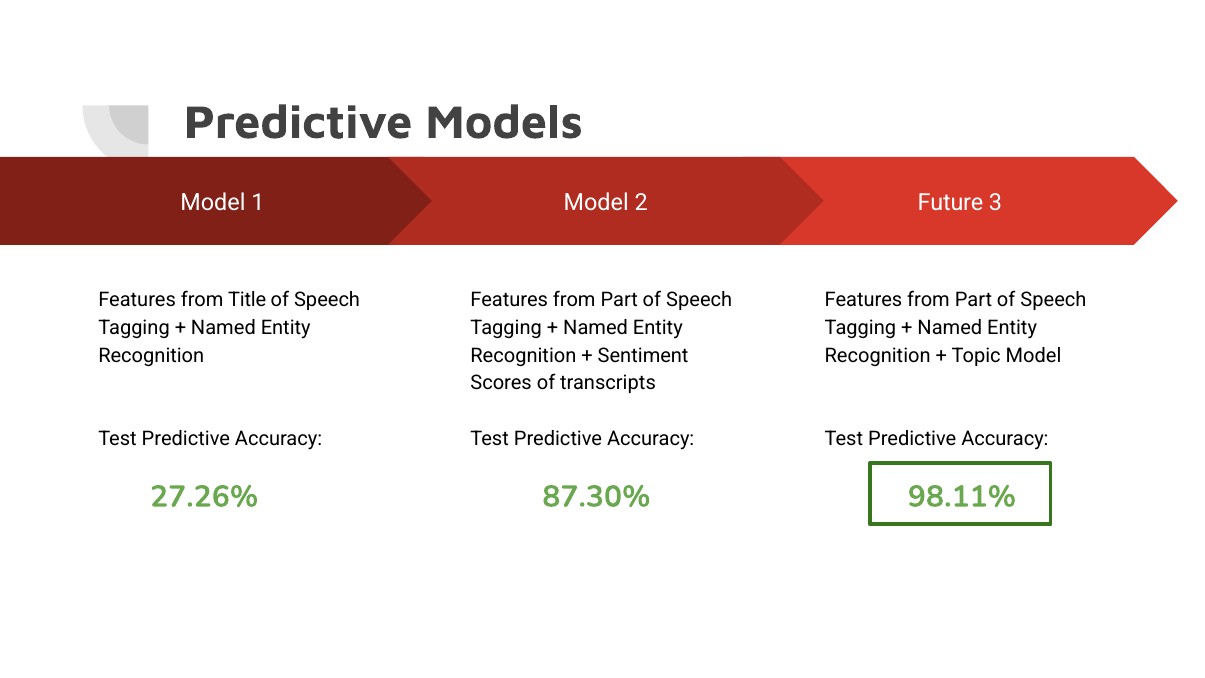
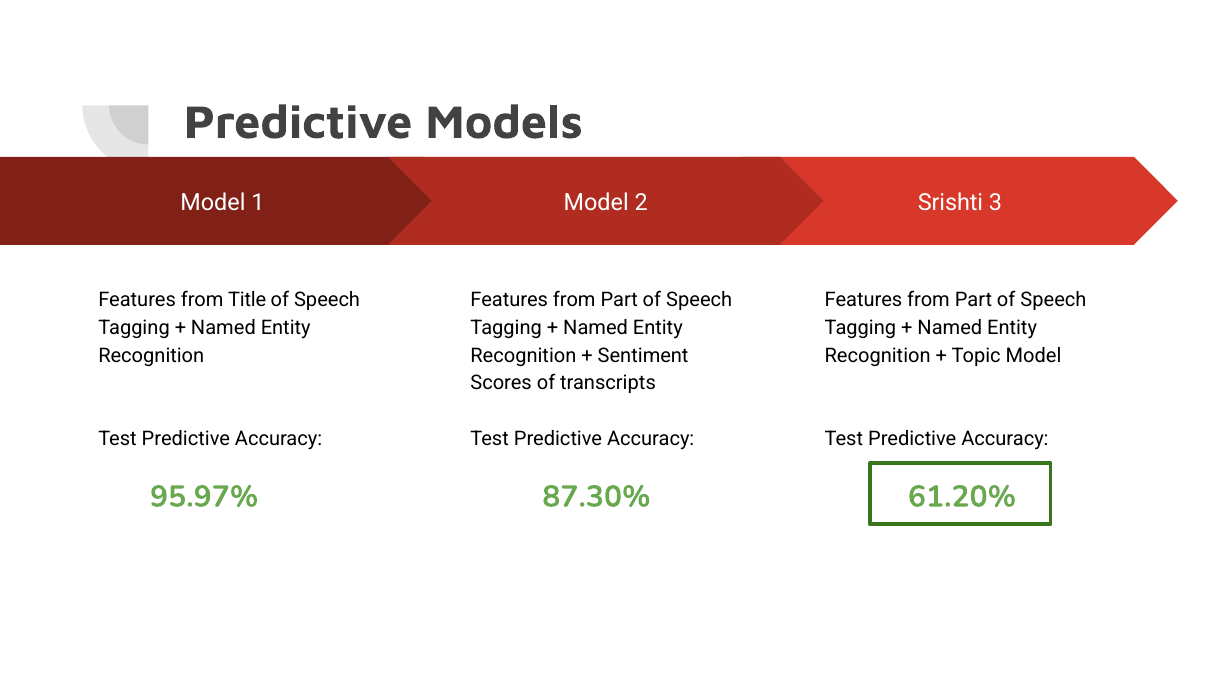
Future: Future -> Srishti (950, 202)
27.26%: 27.26% -> 95.97% (204, 496)
98.11%: 98.11% -> 61.20% (962, 496)
